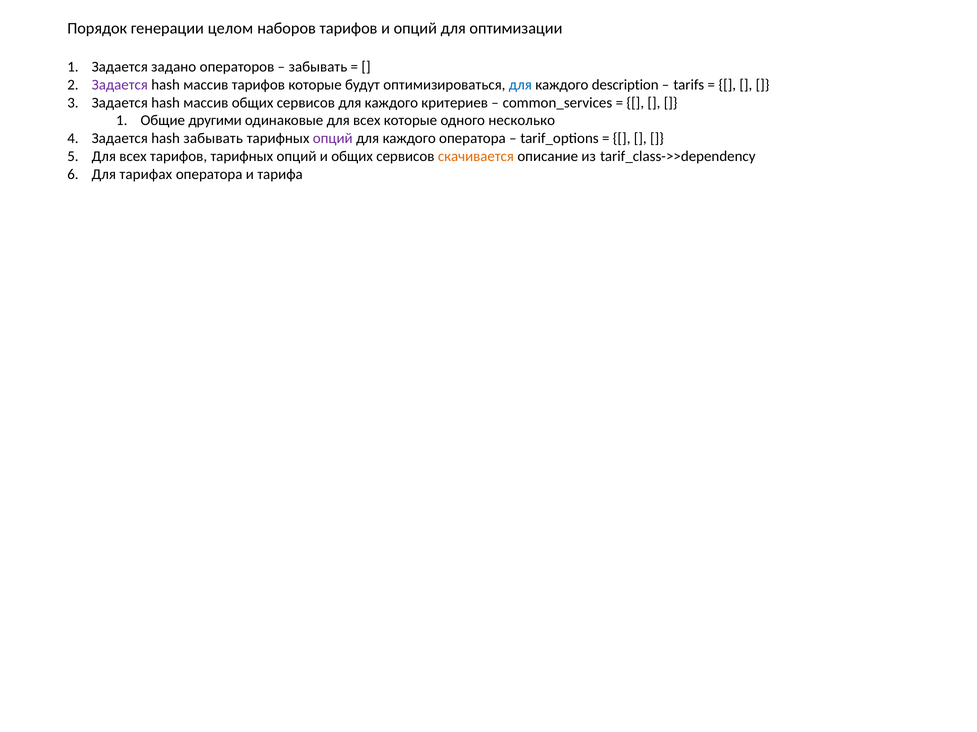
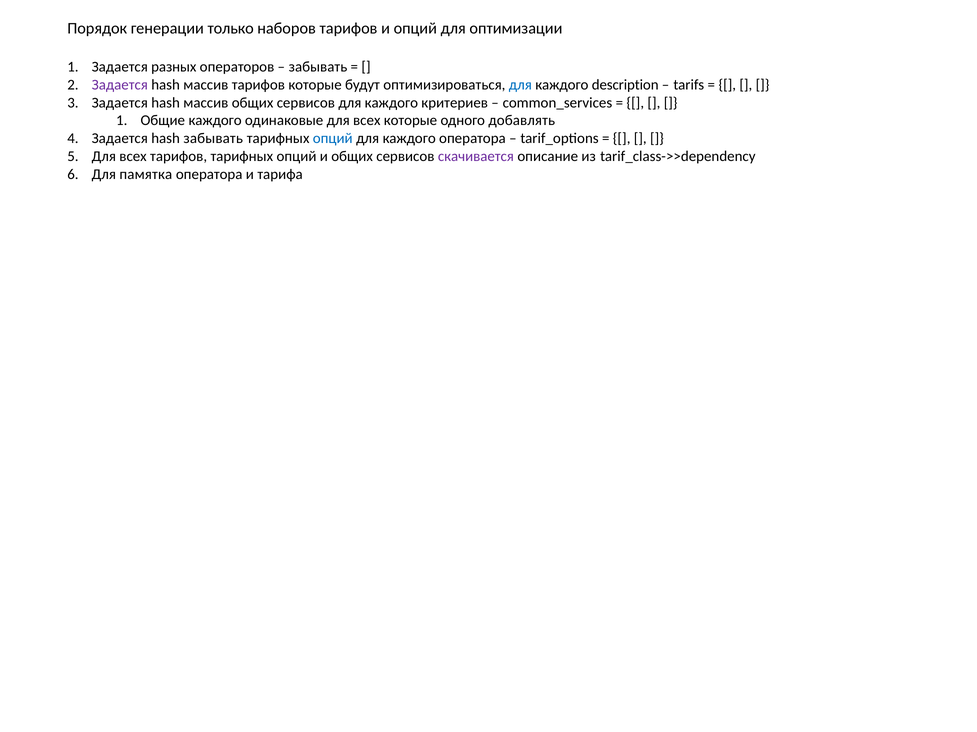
целом: целом -> только (231, 28)
задано: задано -> разных (174, 67)
Общие другими: другими -> каждого (215, 121)
несколько: несколько -> добавлять (522, 121)
опций colour: purple -> blue (333, 139)
скачивается colour: orange -> purple (476, 157)
тарифах: тарифах -> памятка (146, 174)
